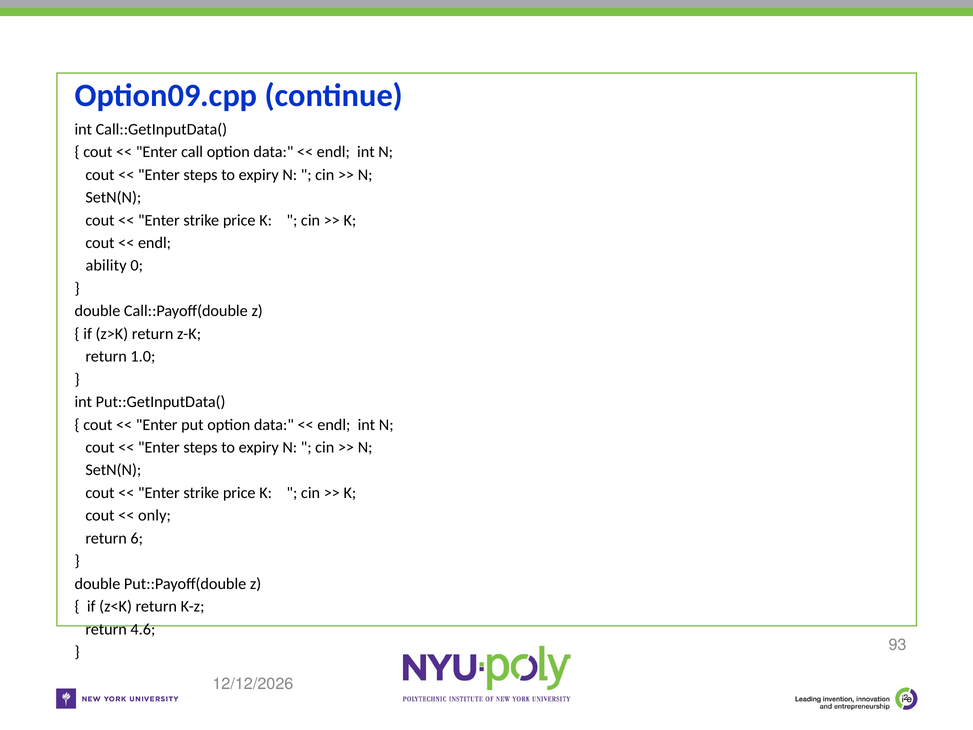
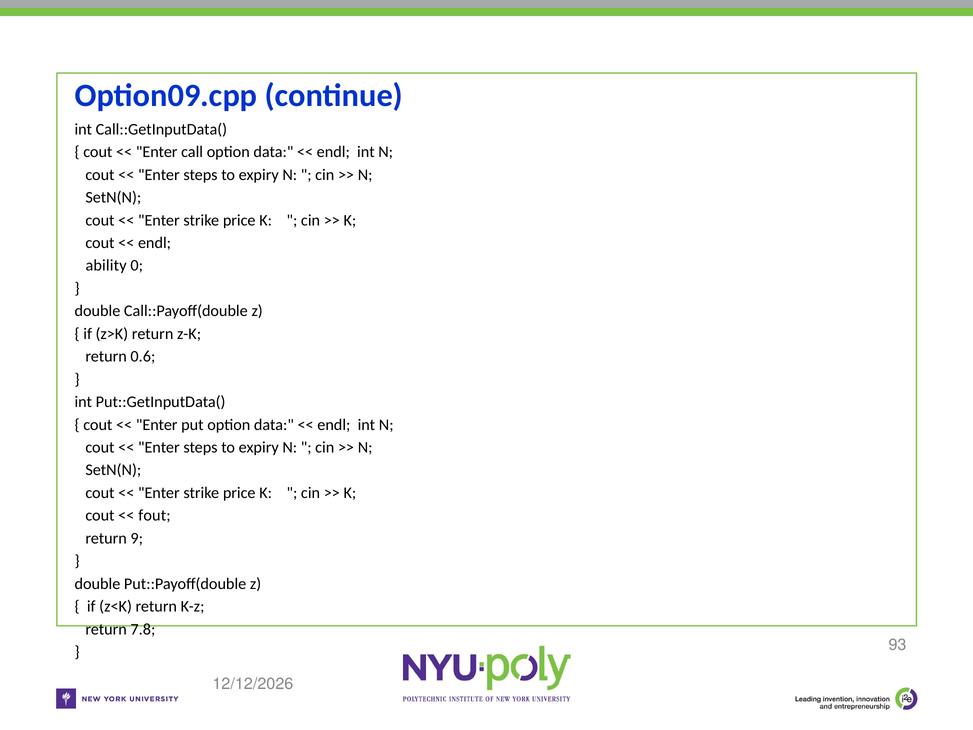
1.0: 1.0 -> 0.6 (143, 356)
only: only -> fout (154, 515)
6: 6 -> 9 (137, 538)
4.6: 4.6 -> 7.8 (143, 629)
